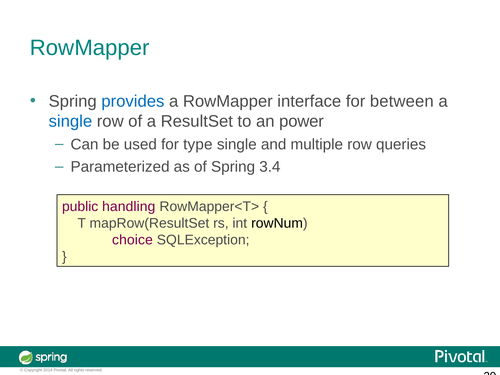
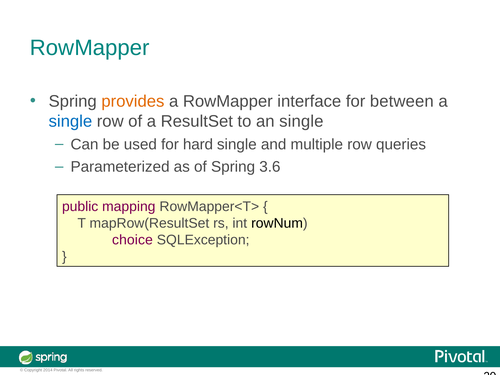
provides colour: blue -> orange (133, 101)
an power: power -> single (301, 121)
type: type -> hard (198, 144)
3.4: 3.4 -> 3.6 (270, 167)
handling: handling -> mapping (129, 206)
